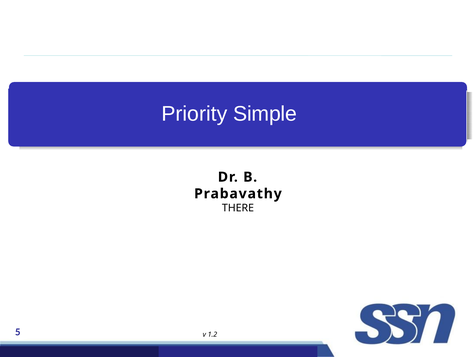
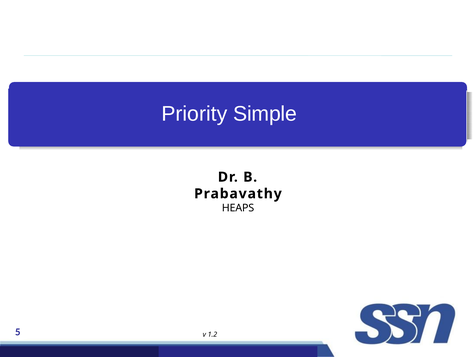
THERE: THERE -> HEAPS (238, 208)
